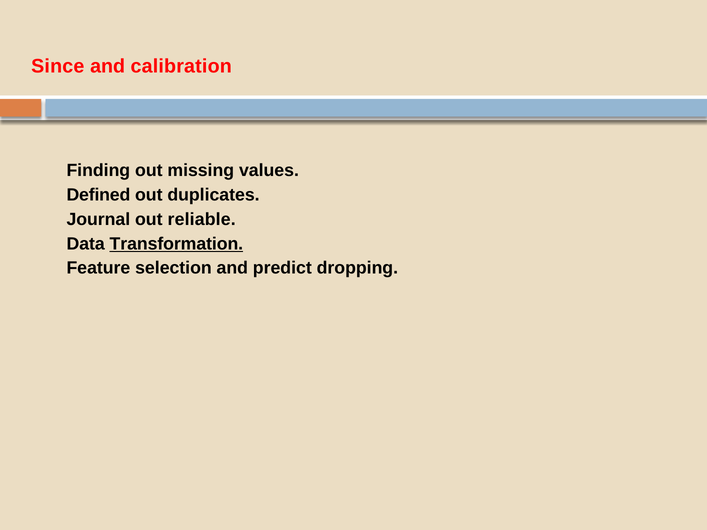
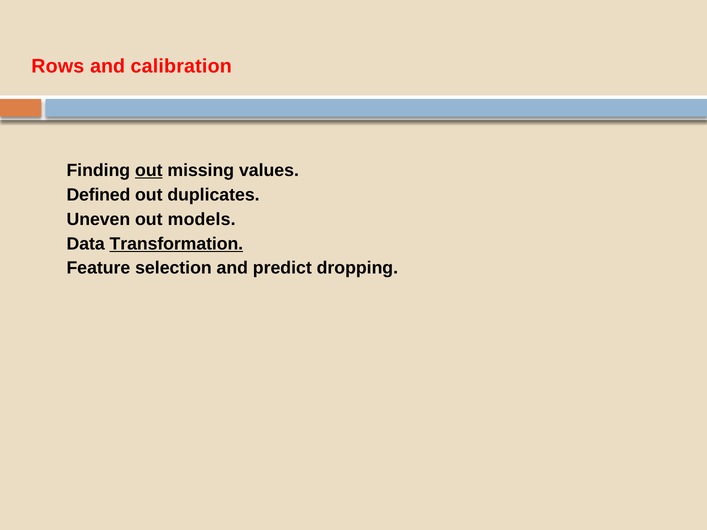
Since: Since -> Rows (58, 66)
out underline: none -> present (149, 171)
Journal: Journal -> Uneven (98, 219)
reliable: reliable -> models (202, 219)
